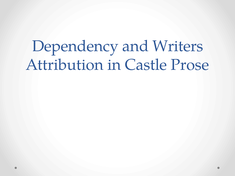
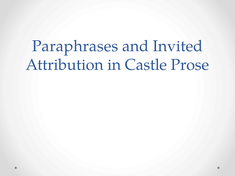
Dependency: Dependency -> Paraphrases (75, 46)
Writers: Writers -> Invited (178, 46)
